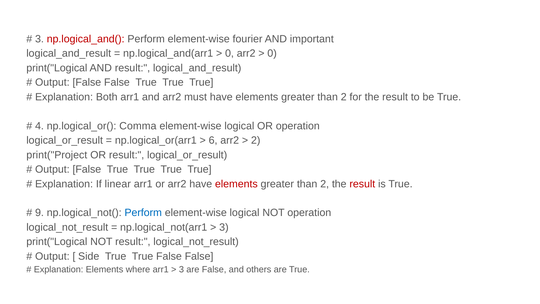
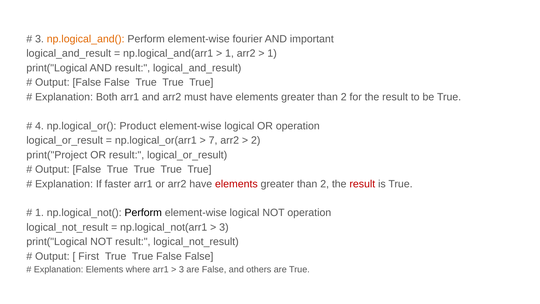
np.logical_and( colour: red -> orange (86, 39)
0: 0 -> 1 (229, 53)
0: 0 -> 1 (272, 53)
Comma: Comma -> Product (138, 126)
6: 6 -> 7 (213, 140)
linear: linear -> faster (118, 184)
9: 9 -> 1 (40, 213)
Perform colour: blue -> black (143, 213)
Side: Side -> First (89, 256)
